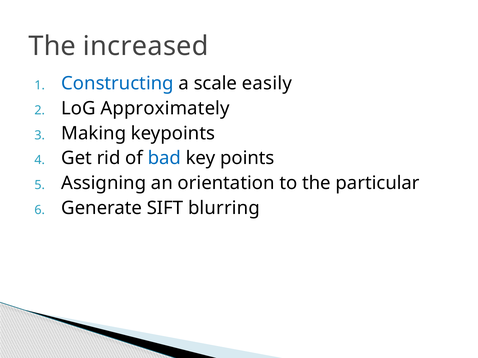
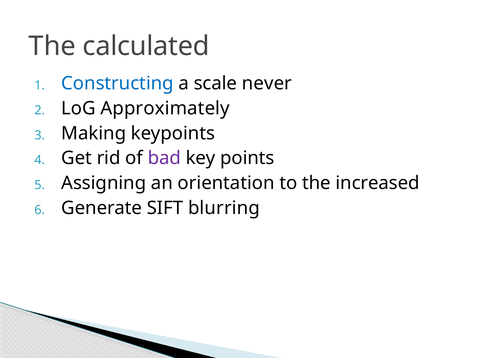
increased: increased -> calculated (146, 46)
easily: easily -> never (267, 84)
bad colour: blue -> purple (164, 158)
particular: particular -> increased (378, 183)
